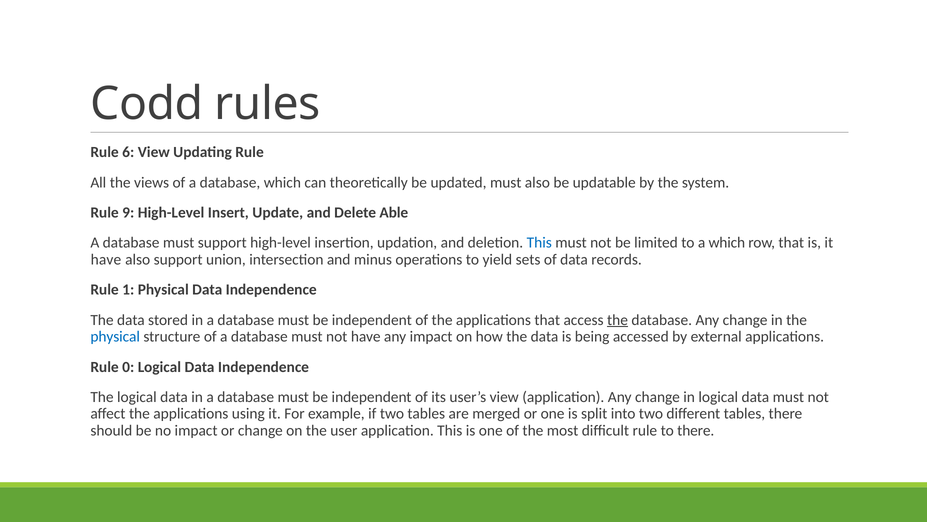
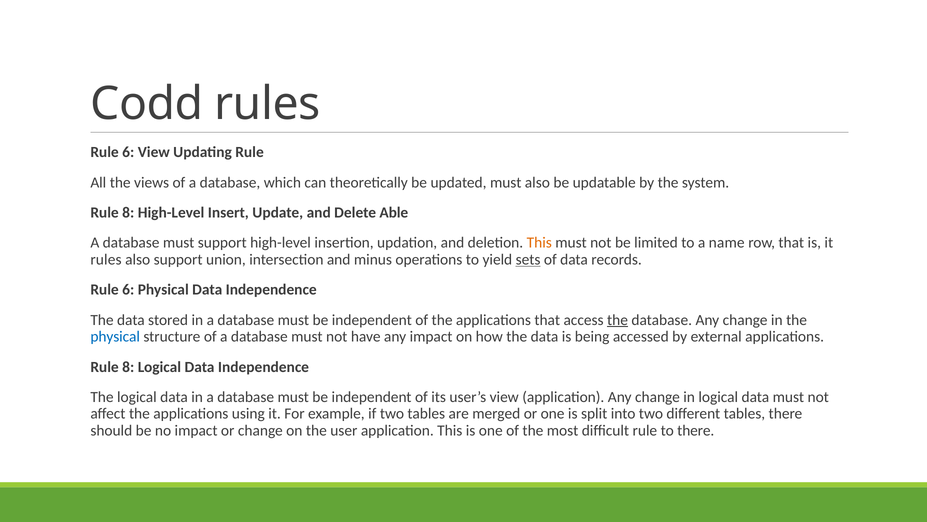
9: 9 -> 8 (128, 212)
This colour: blue -> orange (539, 243)
a which: which -> name (727, 243)
have: have -> rules (106, 259)
sets underline: none -> present (528, 259)
1: 1 -> 6 (128, 289)
0: 0 -> 8 (128, 367)
